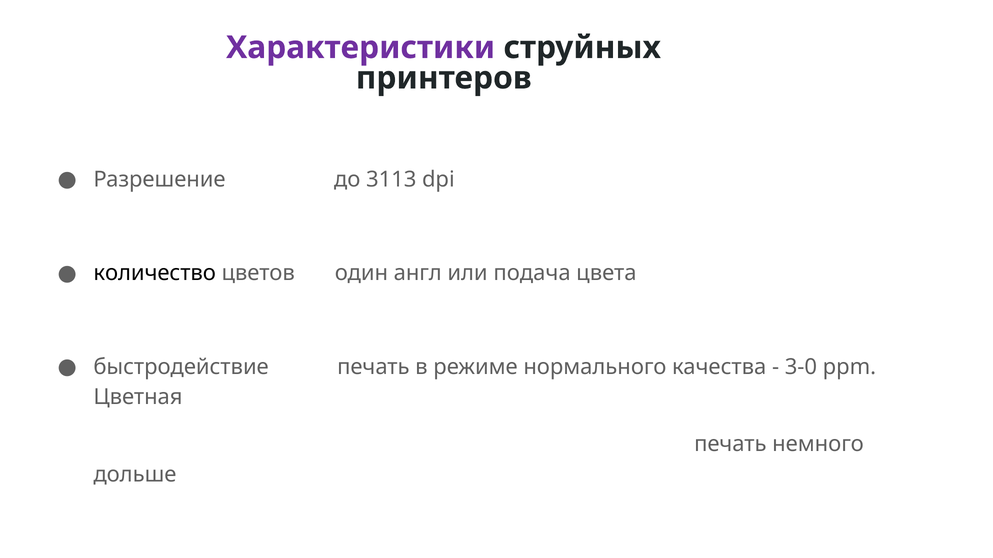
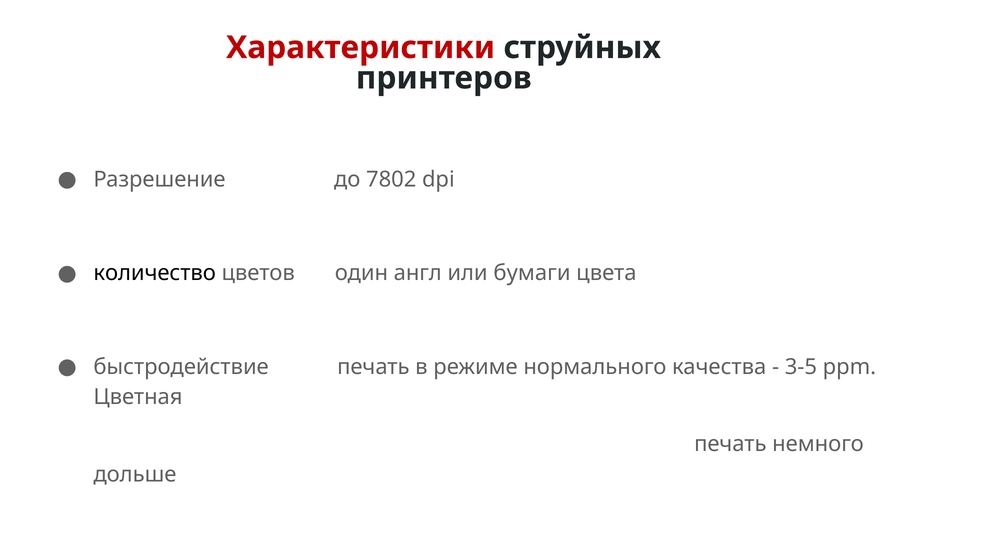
Характеристики colour: purple -> red (361, 48)
3113: 3113 -> 7802 (391, 180)
подача: подача -> бумаги (532, 273)
3-0: 3-0 -> 3-5 (801, 367)
